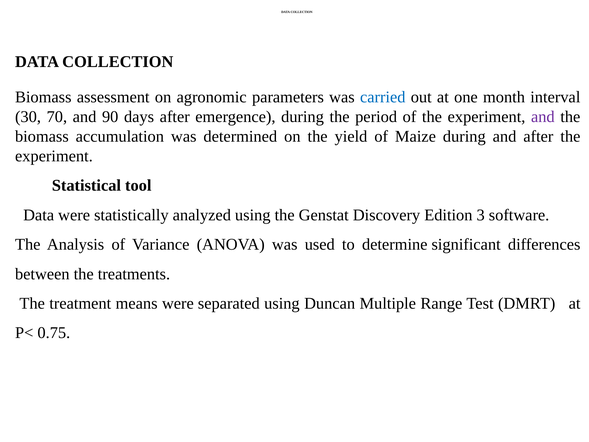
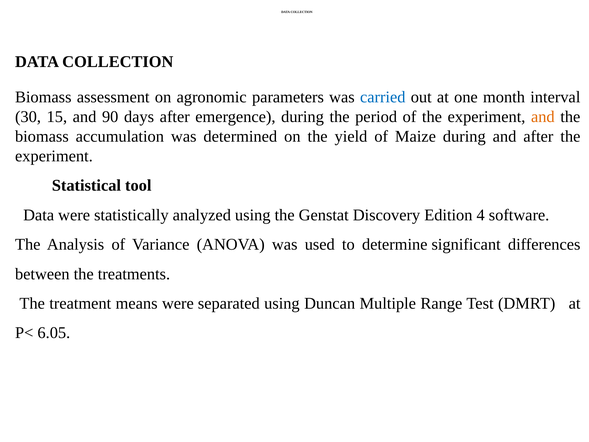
70: 70 -> 15 (57, 117)
and colour: purple -> orange (543, 117)
3: 3 -> 4 (481, 215)
0.75: 0.75 -> 6.05 (54, 333)
